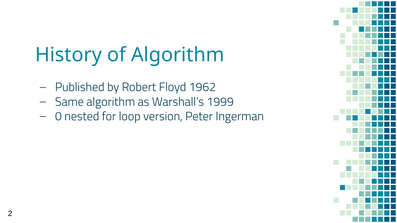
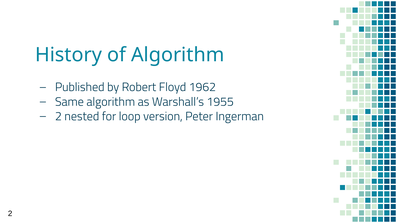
1999: 1999 -> 1955 (220, 102)
0: 0 -> 2 (58, 116)
